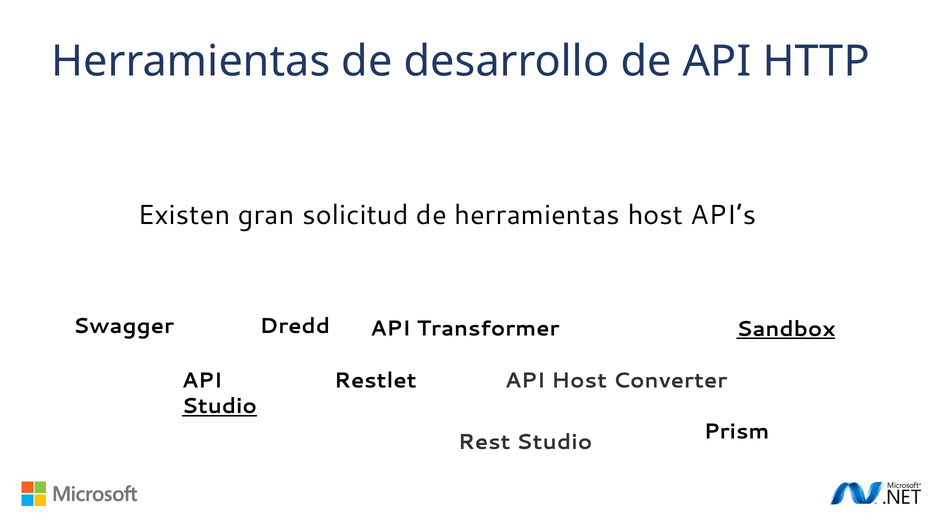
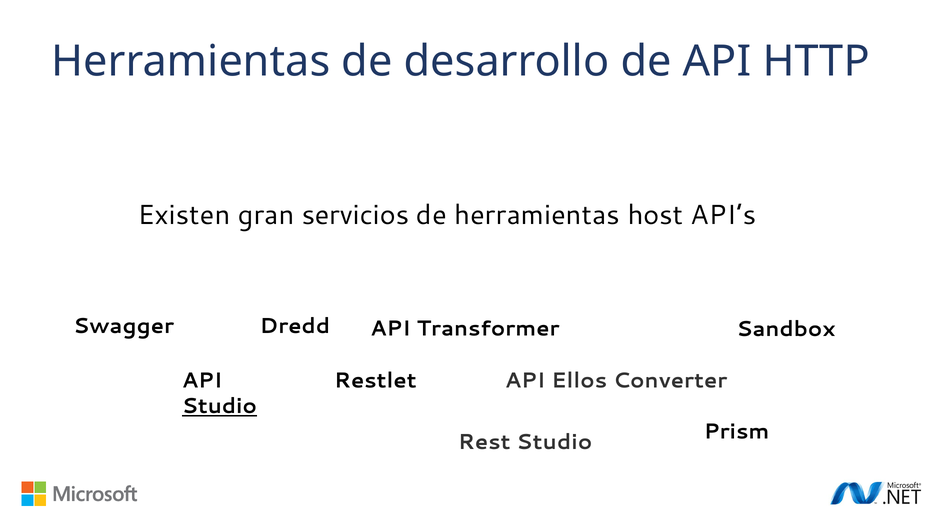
solicitud: solicitud -> servicios (355, 215)
Sandbox underline: present -> none (786, 329)
API Host: Host -> Ellos (579, 380)
